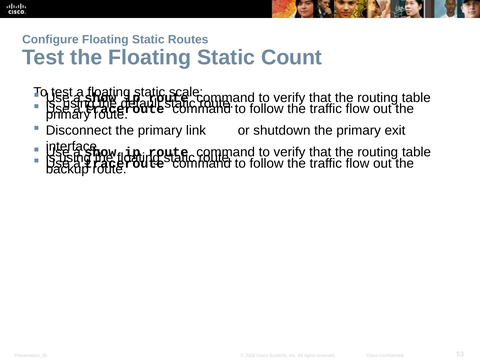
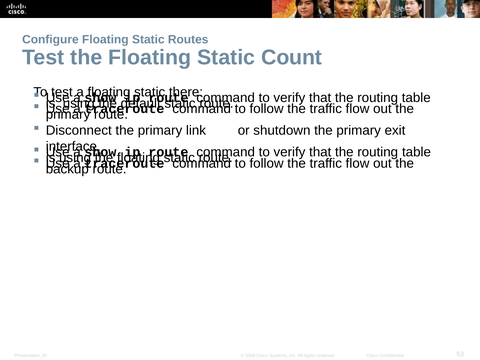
scale: scale -> there (186, 92)
